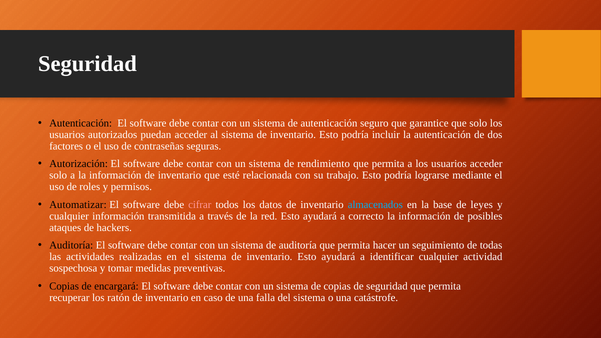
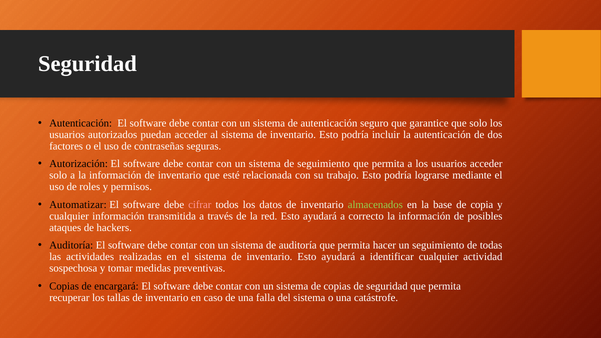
de rendimiento: rendimiento -> seguimiento (324, 164)
almacenados colour: light blue -> light green (375, 205)
leyes: leyes -> copia (482, 205)
ratón: ratón -> tallas (119, 298)
